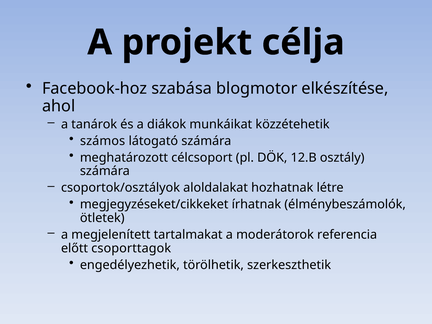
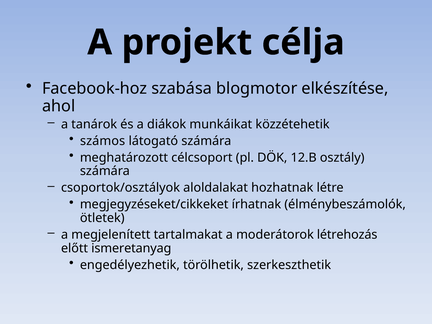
referencia: referencia -> létrehozás (347, 235)
csoporttagok: csoporttagok -> ismeretanyag (131, 248)
